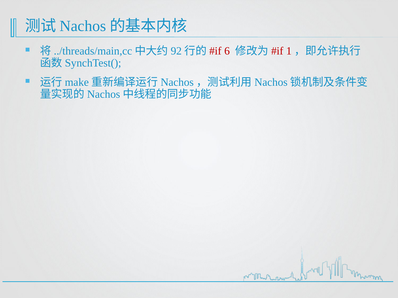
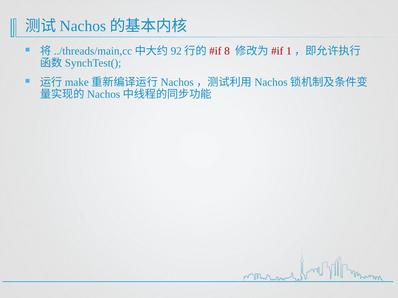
6: 6 -> 8 (227, 51)
